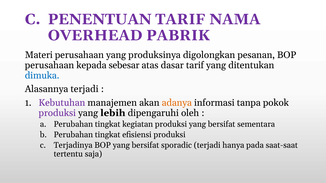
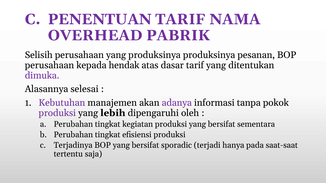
Materi: Materi -> Selisih (39, 55)
produksinya digolongkan: digolongkan -> produksinya (209, 55)
sebesar: sebesar -> hendak (124, 65)
dimuka colour: blue -> purple (42, 76)
Alasannya terjadi: terjadi -> selesai (85, 89)
adanya colour: orange -> purple (177, 103)
